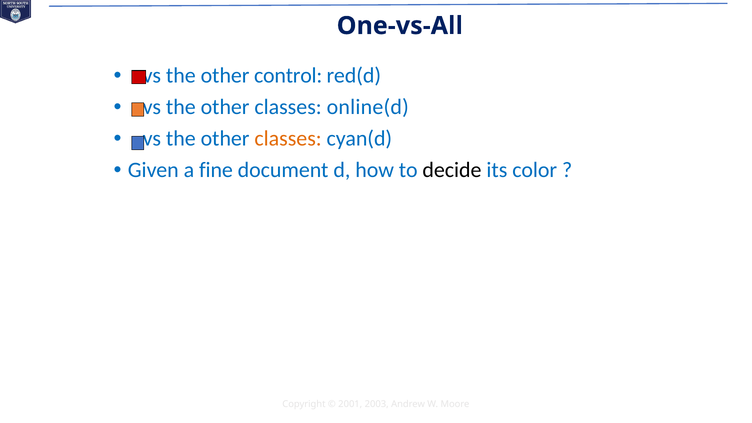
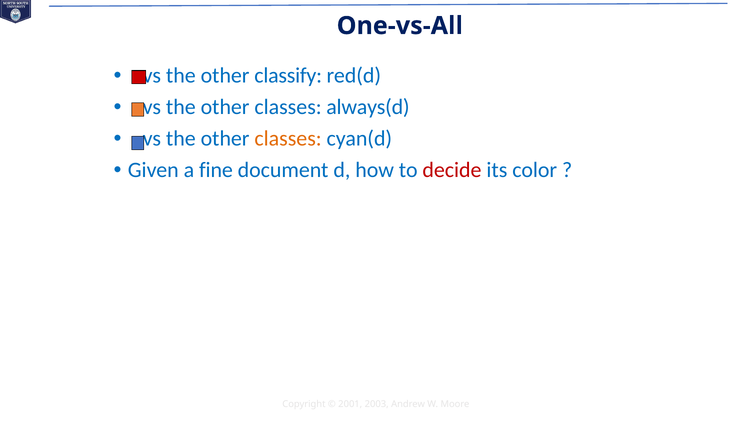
control: control -> classify (288, 76)
online(d: online(d -> always(d (368, 107)
decide colour: black -> red (452, 170)
